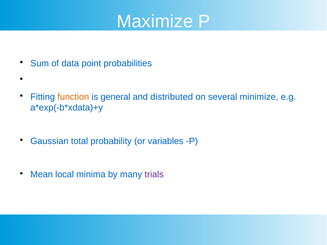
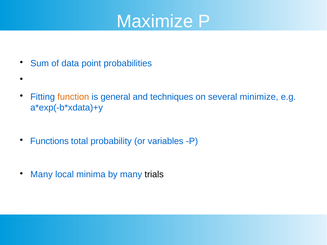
distributed: distributed -> techniques (172, 97)
Gaussian: Gaussian -> Functions (49, 141)
Mean: Mean -> Many (42, 175)
trials colour: purple -> black (154, 175)
